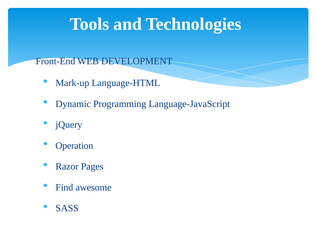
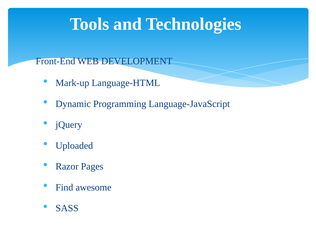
Operation: Operation -> Uploaded (74, 146)
